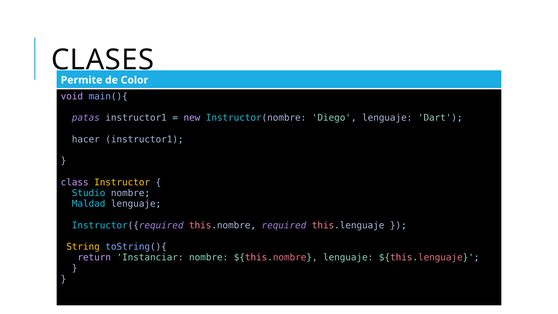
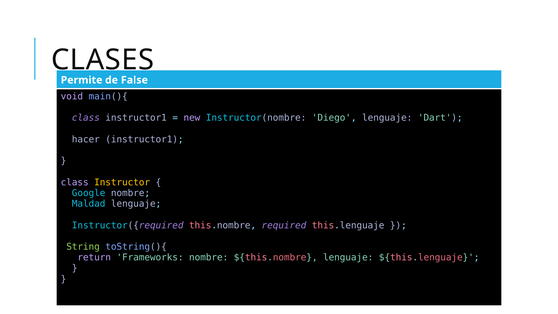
Color: Color -> False (134, 80)
patas: patas -> class (86, 118)
Studio: Studio -> Google (89, 193)
String colour: yellow -> light green (83, 247)
Instanciar: Instanciar -> Frameworks (150, 257)
